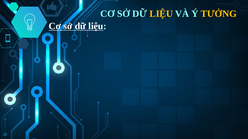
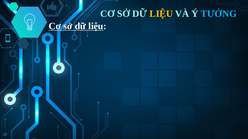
TƯỞNG colour: yellow -> light blue (219, 14)
